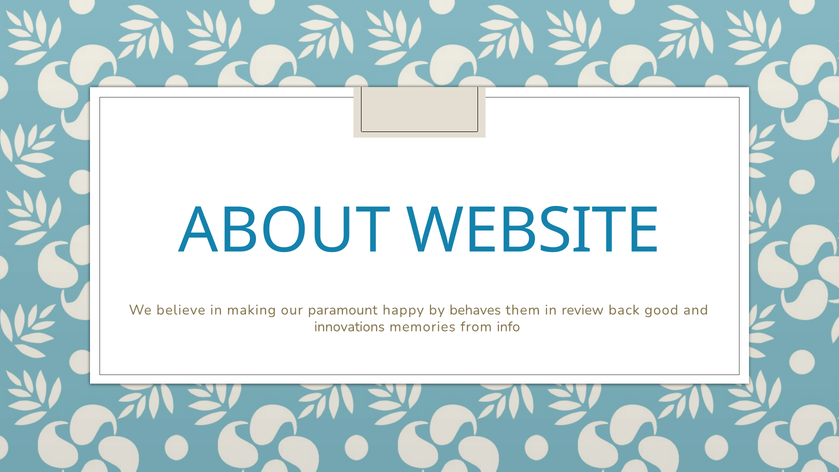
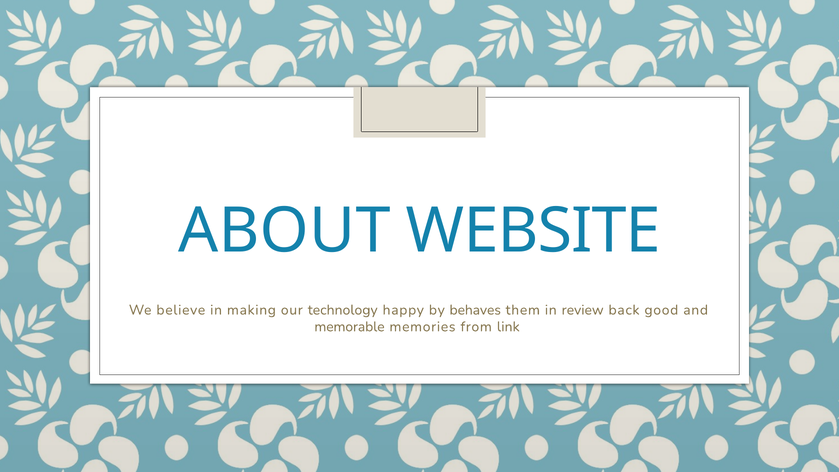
paramount: paramount -> technology (343, 310)
innovations: innovations -> memorable (349, 327)
info: info -> link (508, 327)
